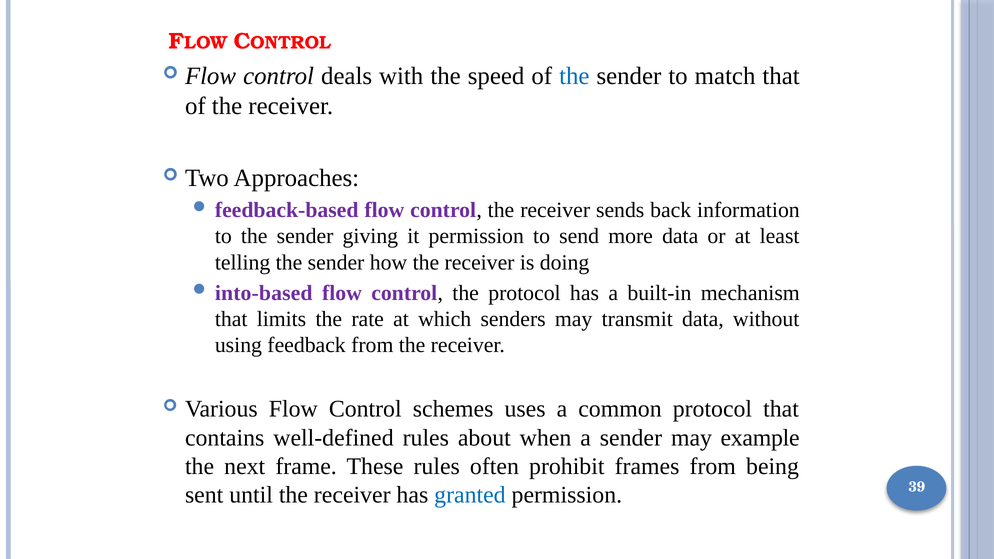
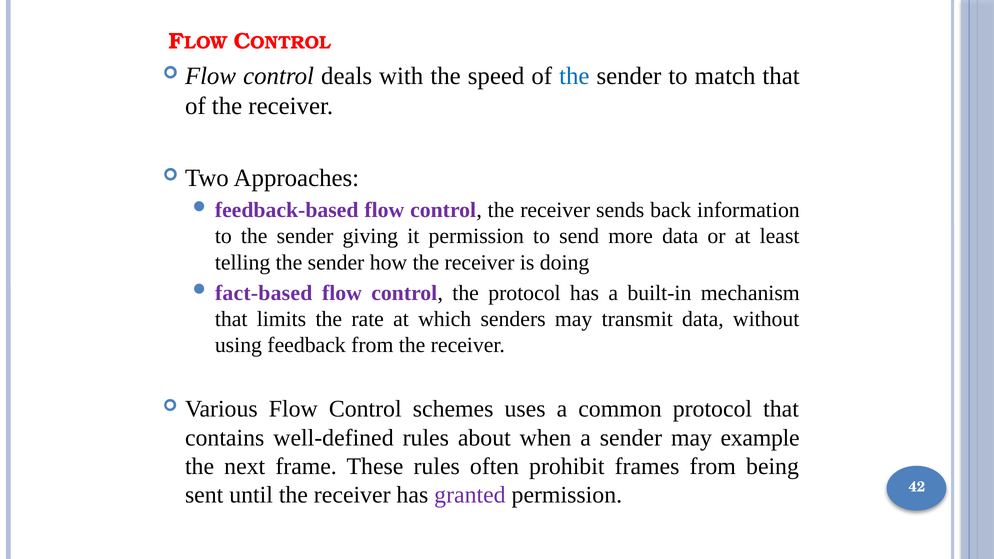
into-based: into-based -> fact-based (264, 293)
granted colour: blue -> purple (470, 495)
39: 39 -> 42 (917, 487)
